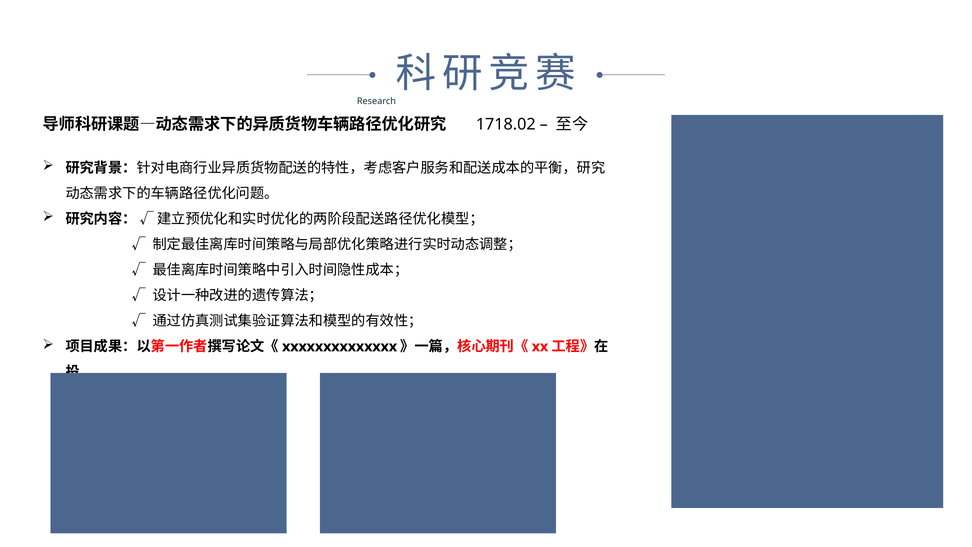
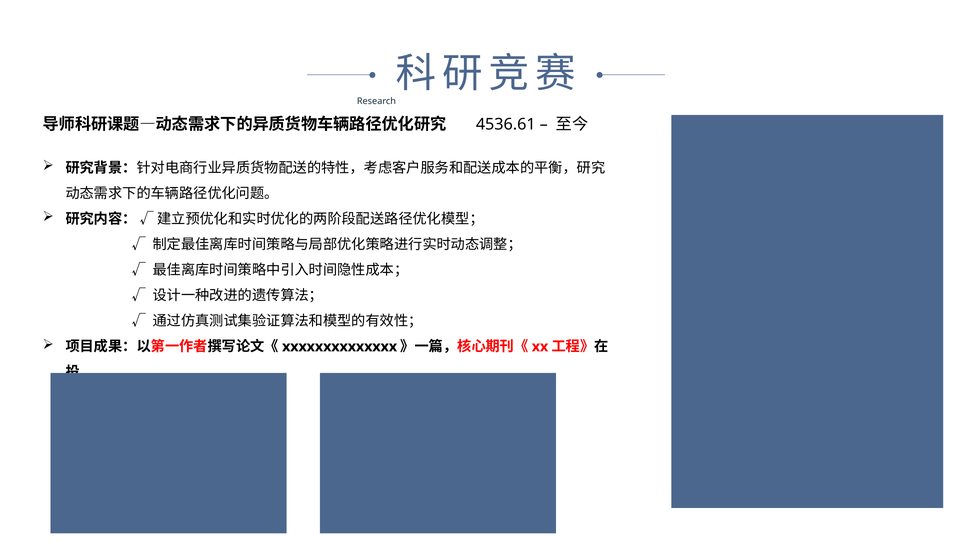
1718.02: 1718.02 -> 4536.61 (506, 124)
